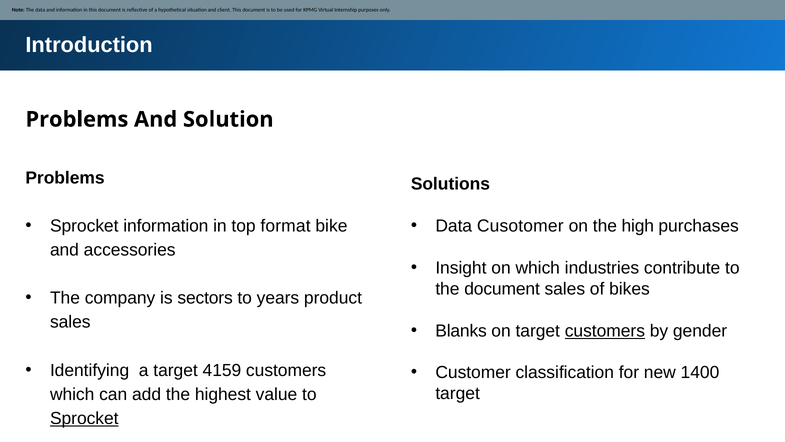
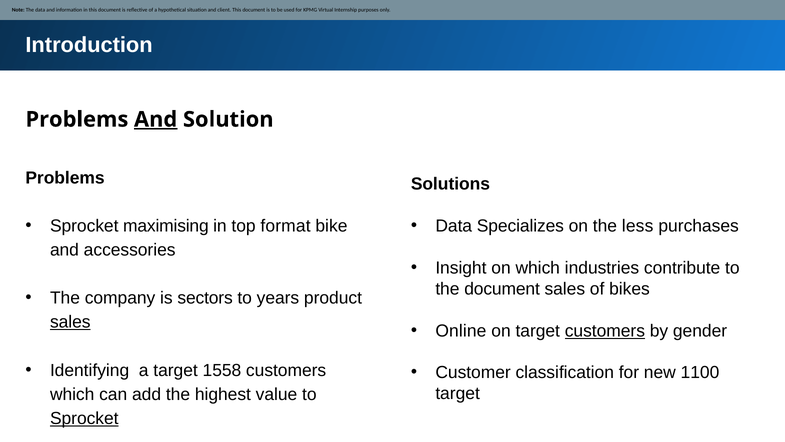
And underline: none -> present (156, 119)
Sprocket information: information -> maximising (166, 226)
Cusotomer: Cusotomer -> Specializes (520, 226)
high: high -> less (638, 226)
sales underline: none -> present (70, 322)
Blanks: Blanks -> Online (461, 330)
4159: 4159 -> 1558 (222, 370)
1400: 1400 -> 1100 (700, 372)
